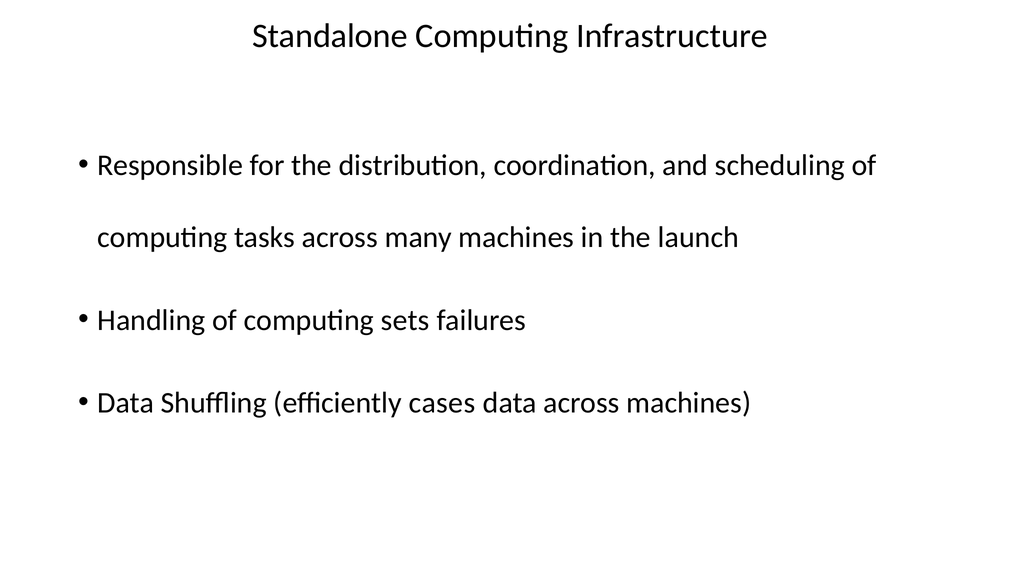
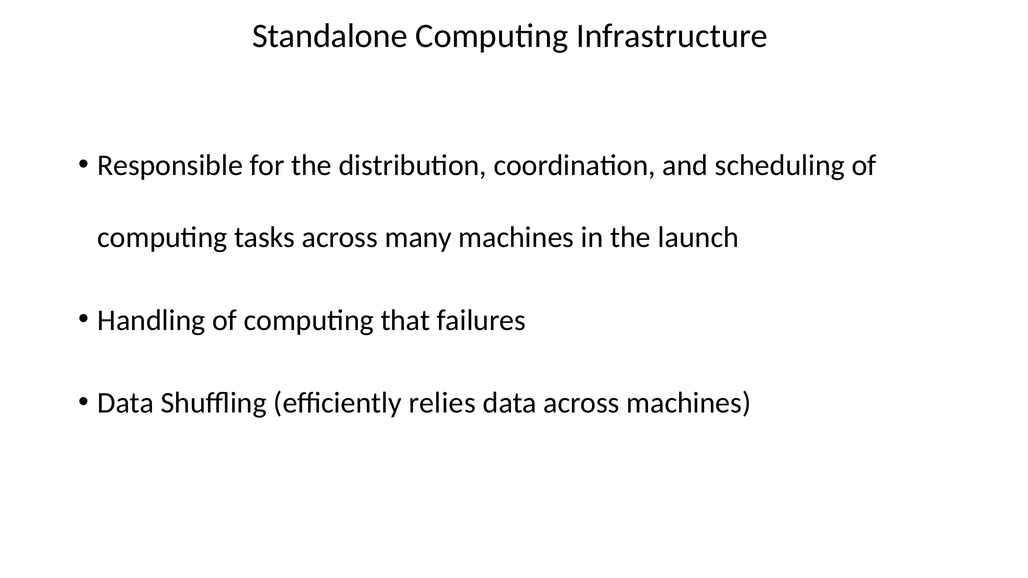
sets: sets -> that (405, 320)
cases: cases -> relies (442, 403)
